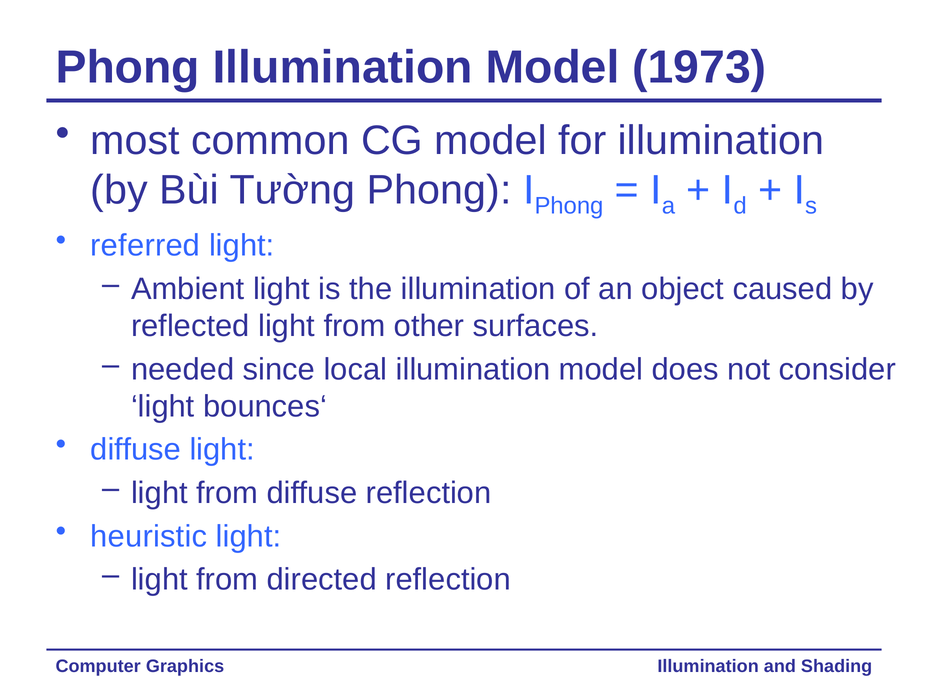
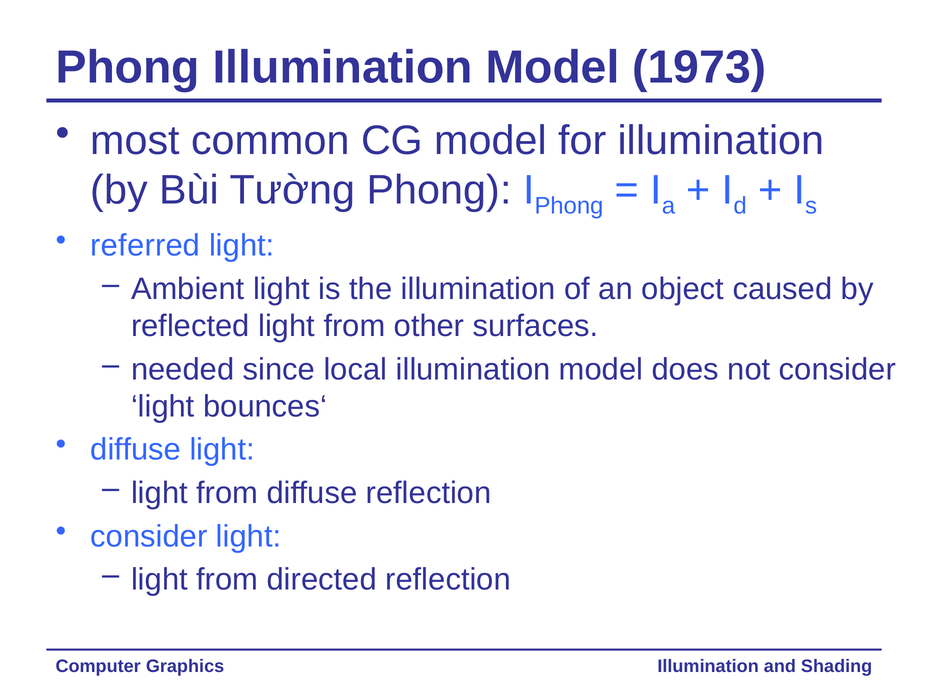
heuristic: heuristic -> consider (149, 536)
